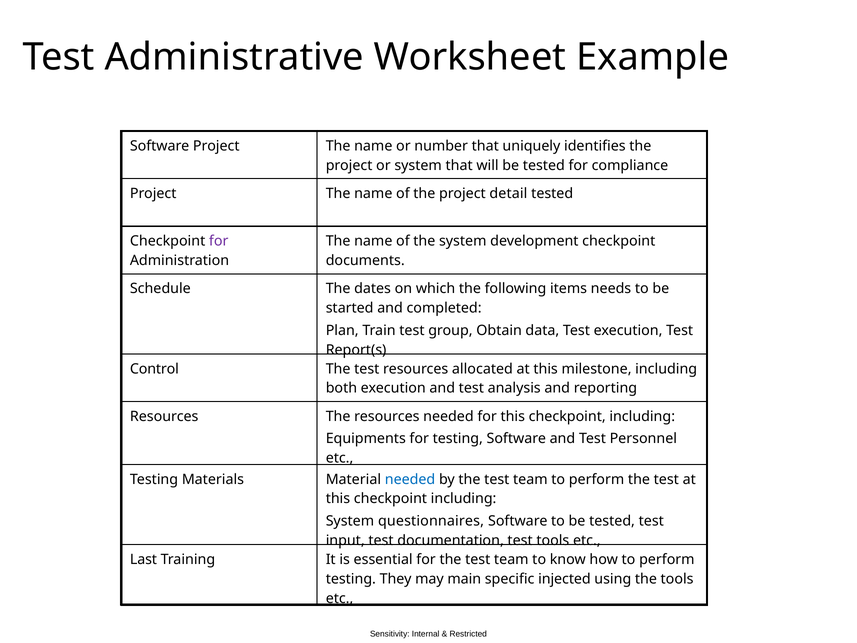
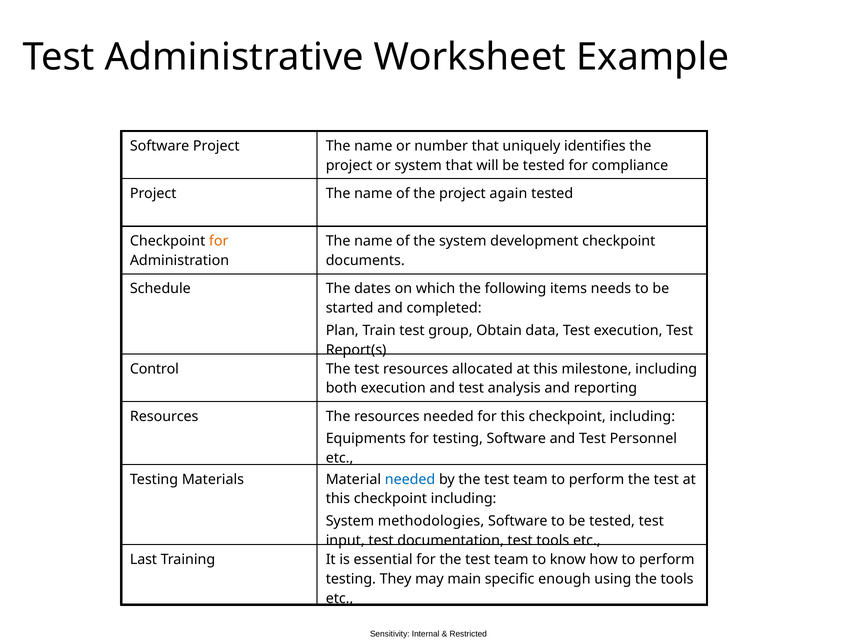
detail: detail -> again (508, 193)
for colour: purple -> orange (219, 241)
questionnaires: questionnaires -> methodologies (431, 521)
injected: injected -> enough (564, 579)
